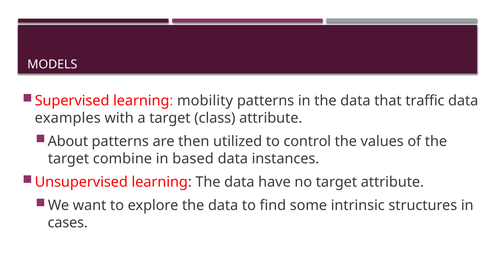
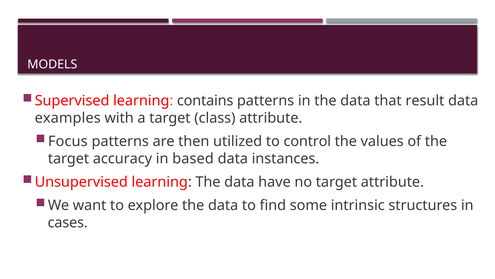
mobility: mobility -> contains (205, 100)
traffic: traffic -> result (425, 100)
About: About -> Focus (68, 141)
combine: combine -> accuracy (122, 158)
